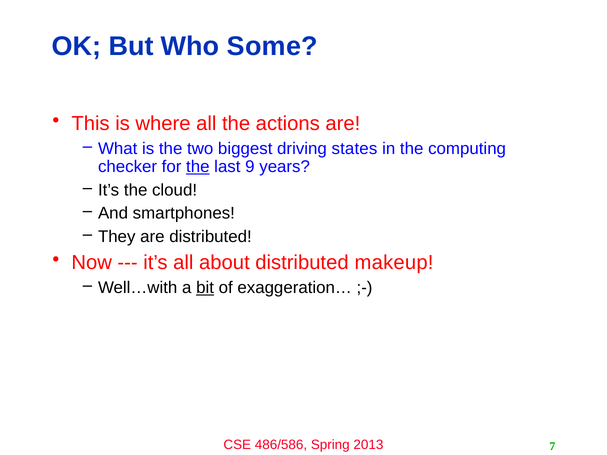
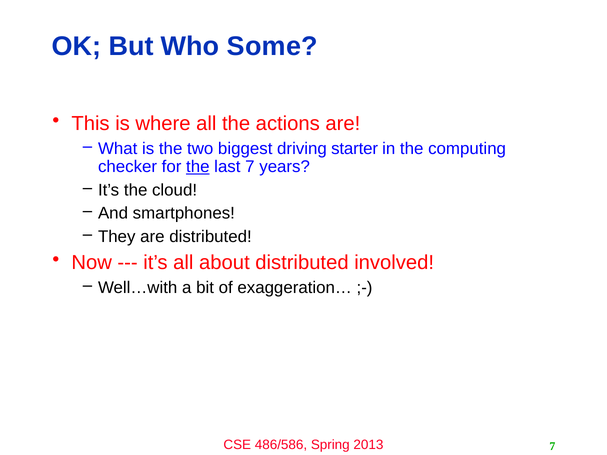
states: states -> starter (355, 149)
last 9: 9 -> 7 (250, 167)
makeup: makeup -> involved (394, 263)
bit underline: present -> none (205, 288)
